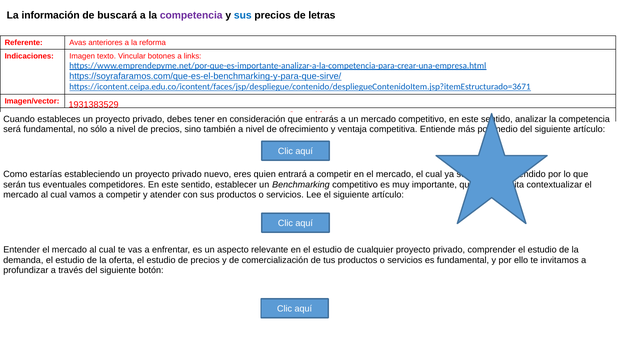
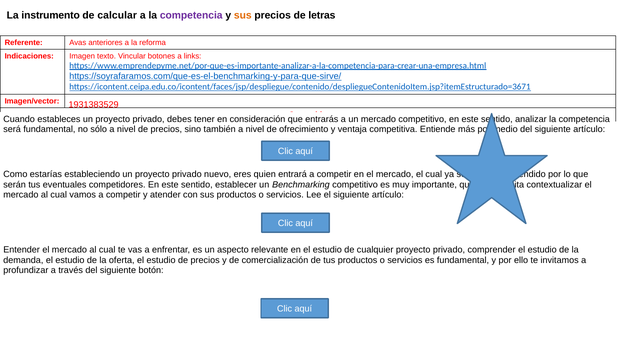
información: información -> instrumento (51, 16)
buscará: buscará -> calcular (117, 16)
sus colour: blue -> orange (243, 16)
